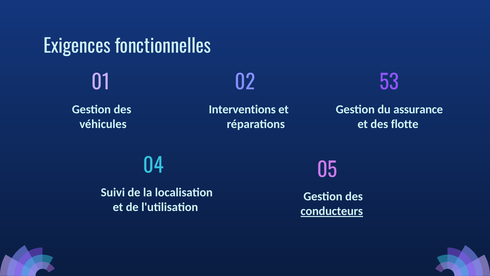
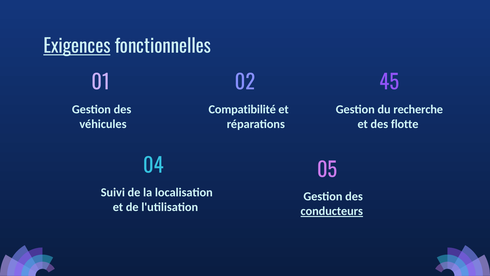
Exigences underline: none -> present (77, 47)
53: 53 -> 45 (389, 83)
Interventions: Interventions -> Compatibilité (242, 109)
assurance: assurance -> recherche (418, 109)
